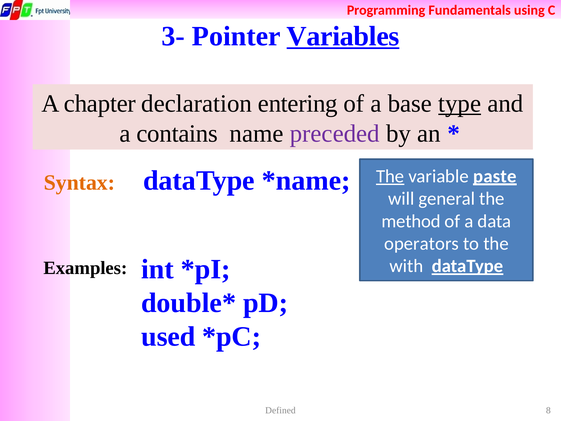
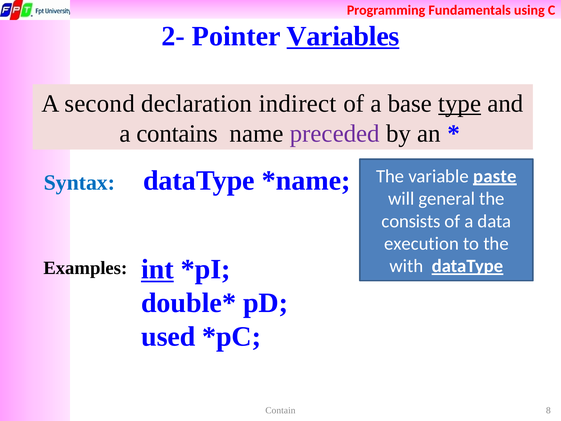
3-: 3- -> 2- (173, 36)
chapter: chapter -> second (100, 104)
entering: entering -> indirect (298, 104)
The underline: present -> none (390, 176)
Syntax colour: orange -> blue (79, 183)
method: method -> consists (411, 221)
operators: operators -> execution (422, 243)
int underline: none -> present (157, 269)
Defined: Defined -> Contain (280, 410)
